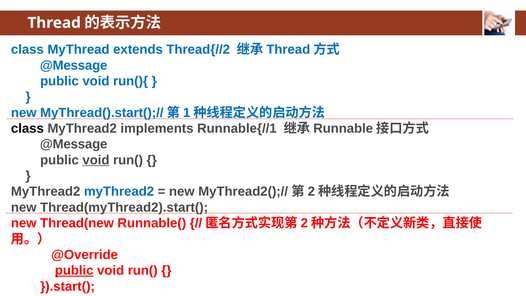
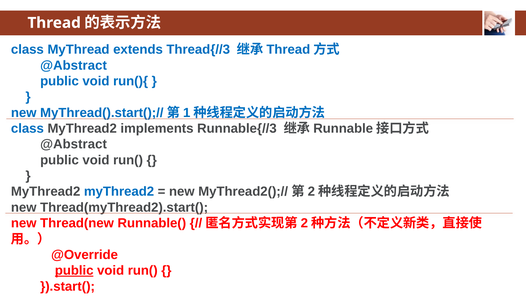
Thread{//2: Thread{//2 -> Thread{//3 (198, 50)
@Message: @Message -> @Abstract (74, 65)
class colour: black -> blue (27, 128)
Runnable{//1: Runnable{//1 -> Runnable{//3 (237, 128)
@Message: @Message -> @Abstract (74, 144)
void underline: present -> none (96, 160)
